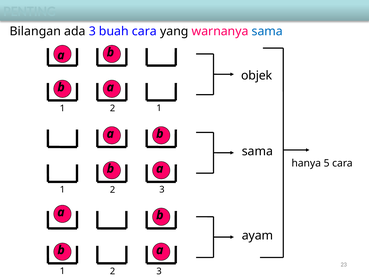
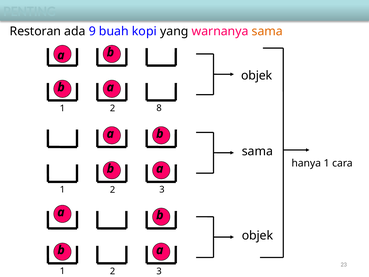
Bilangan: Bilangan -> Restoran (35, 31)
ada 3: 3 -> 9 (92, 31)
buah cara: cara -> kopi (144, 31)
sama colour: blue -> orange (267, 31)
1: 1 -> 8 (159, 108)
hanya 5: 5 -> 1 (327, 163)
ayam: ayam -> objek (258, 235)
